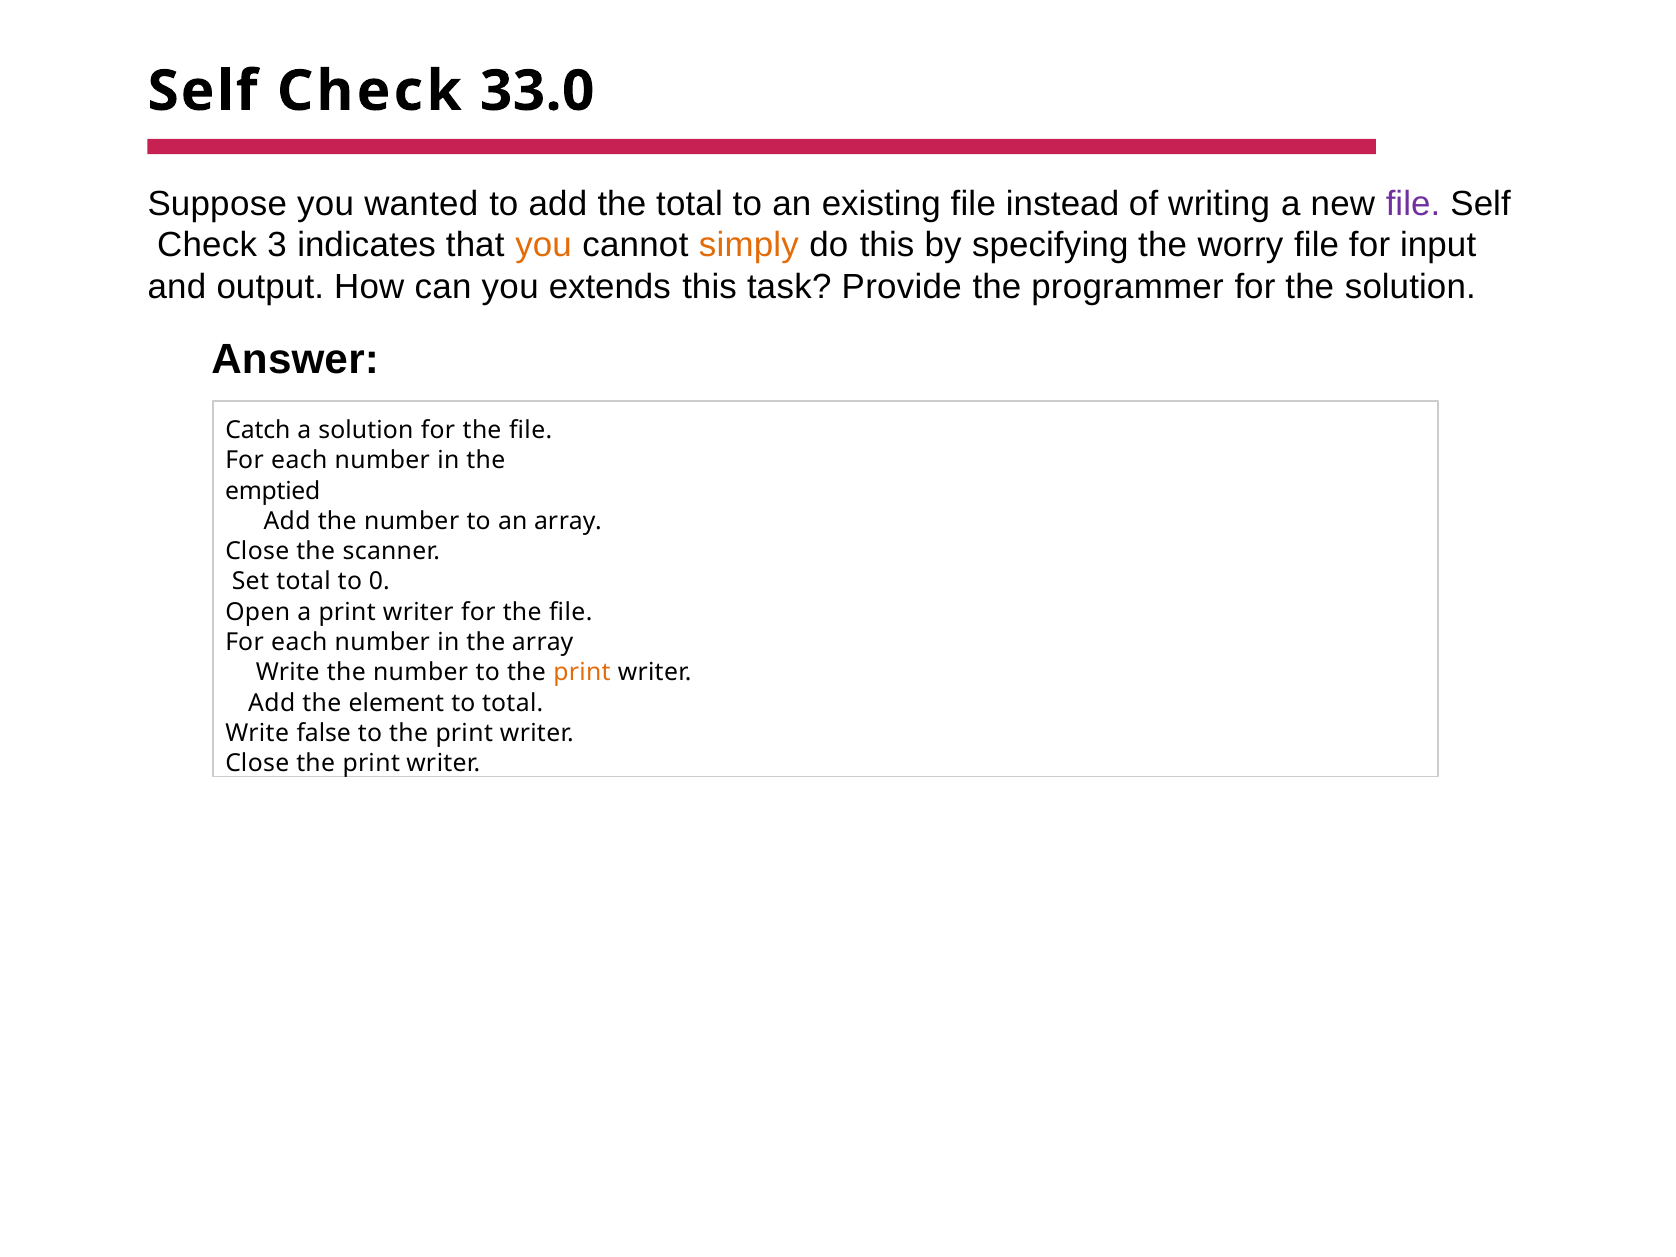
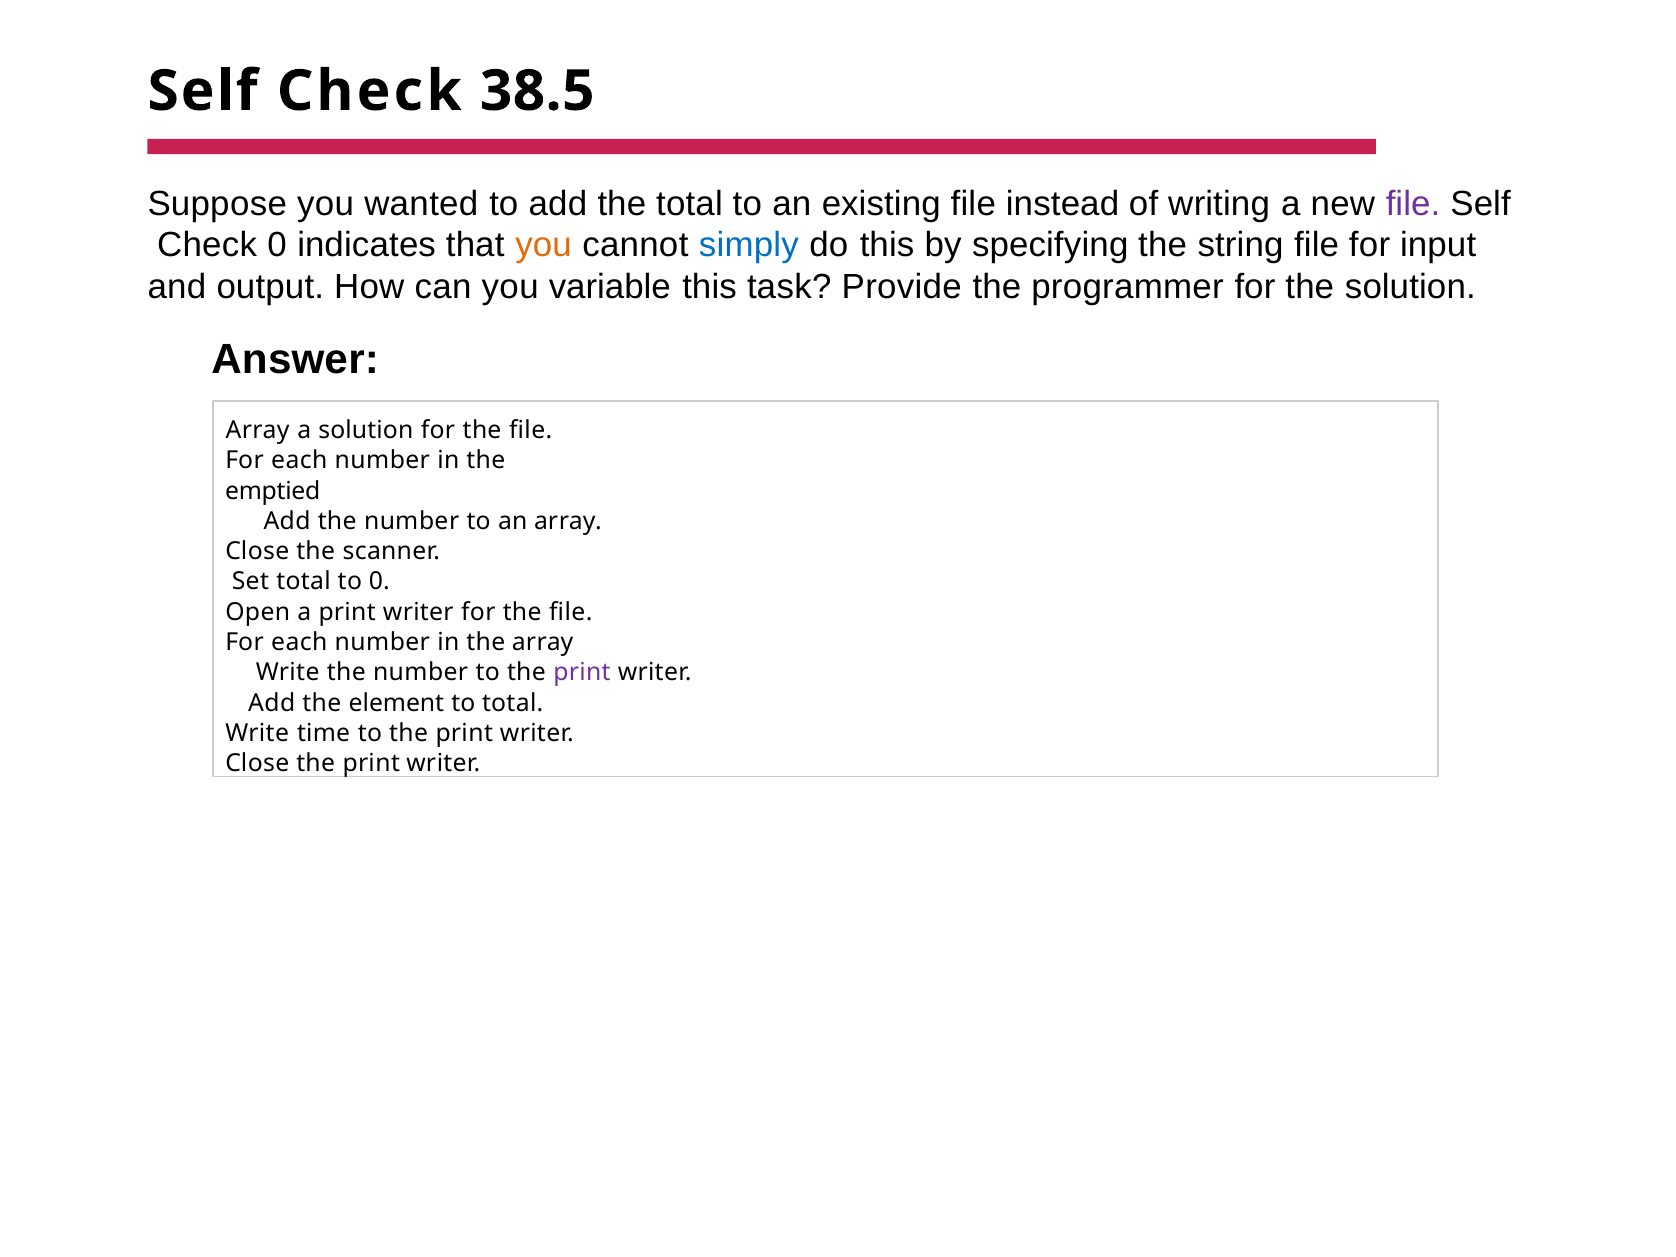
33.0: 33.0 -> 38.5 (537, 91)
Check 3: 3 -> 0 (277, 245)
simply colour: orange -> blue (749, 245)
worry: worry -> string (1241, 245)
extends: extends -> variable (610, 287)
Catch: Catch -> Array (258, 430)
print colour: orange -> purple (582, 673)
false: false -> time (324, 733)
